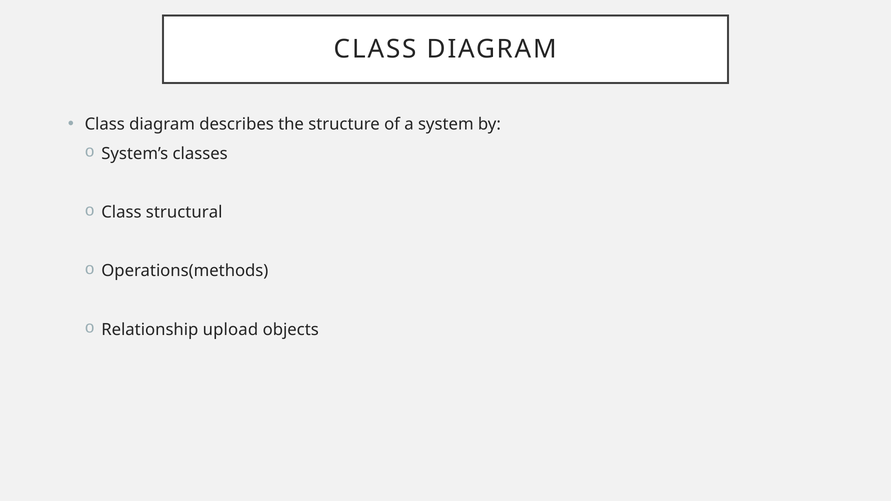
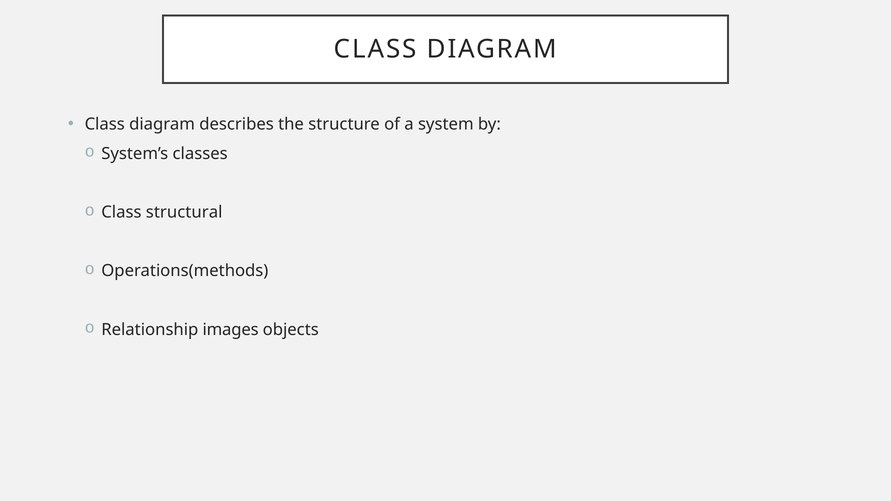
upload: upload -> images (231, 330)
